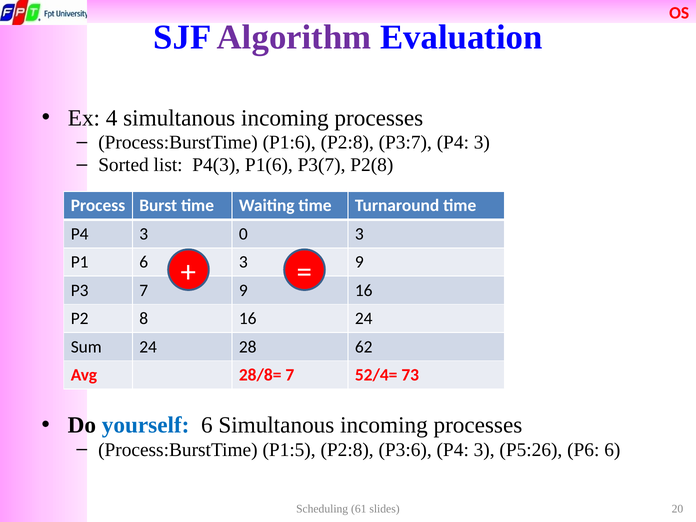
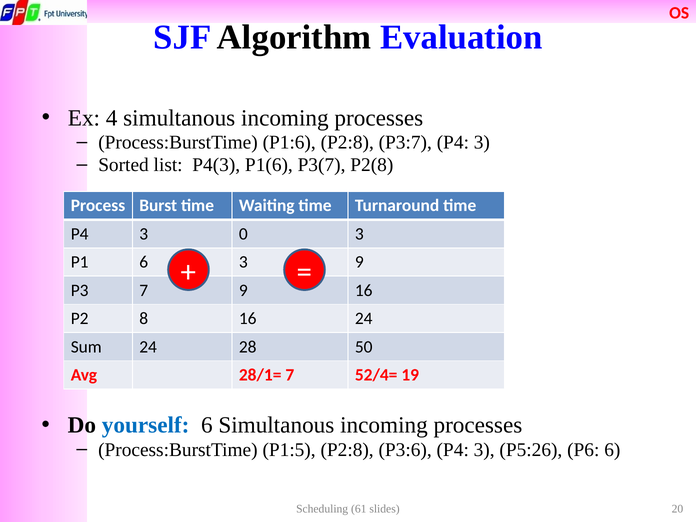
Algorithm colour: purple -> black (294, 37)
62: 62 -> 50 (364, 347)
28/8=: 28/8= -> 28/1= (260, 375)
73: 73 -> 19 (410, 375)
